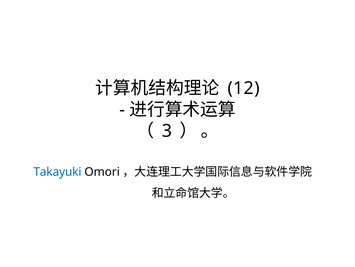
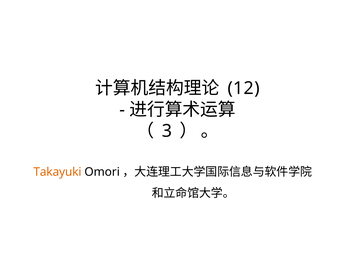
Takayuki colour: blue -> orange (57, 171)
